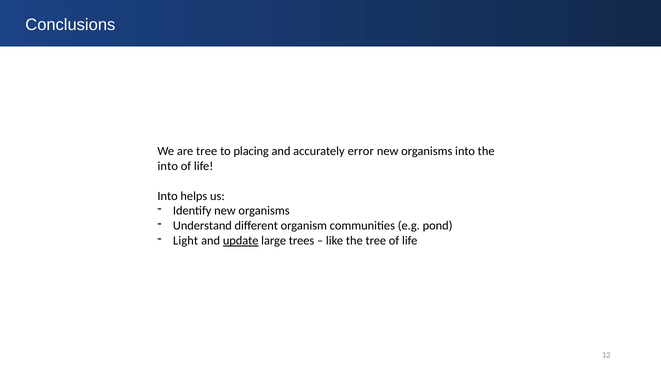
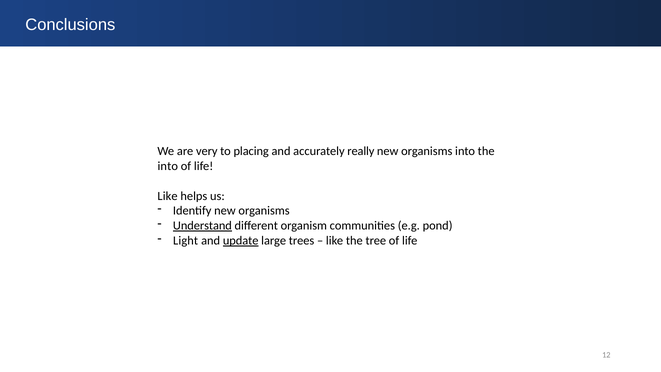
are tree: tree -> very (207, 151)
error: error -> really (361, 151)
Into: Into -> Like (168, 196)
Understand underline: none -> present (202, 226)
